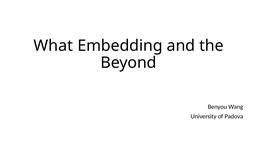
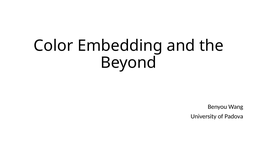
What: What -> Color (53, 46)
